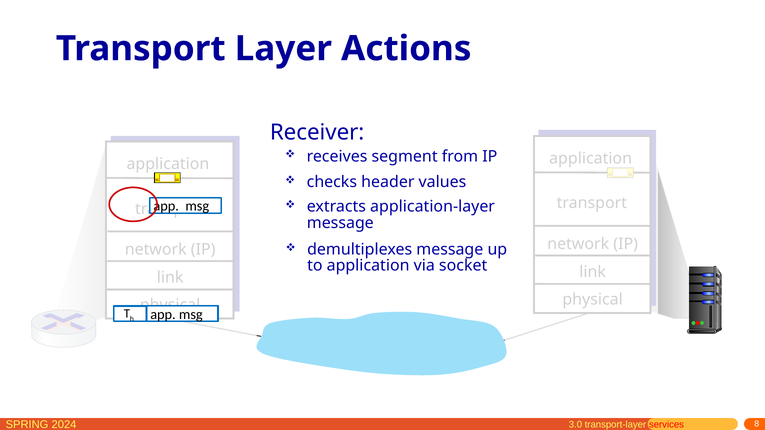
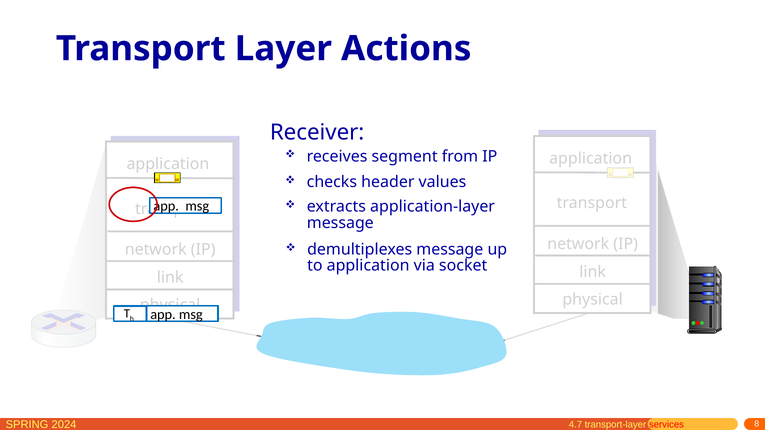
3.0: 3.0 -> 4.7 (575, 425)
